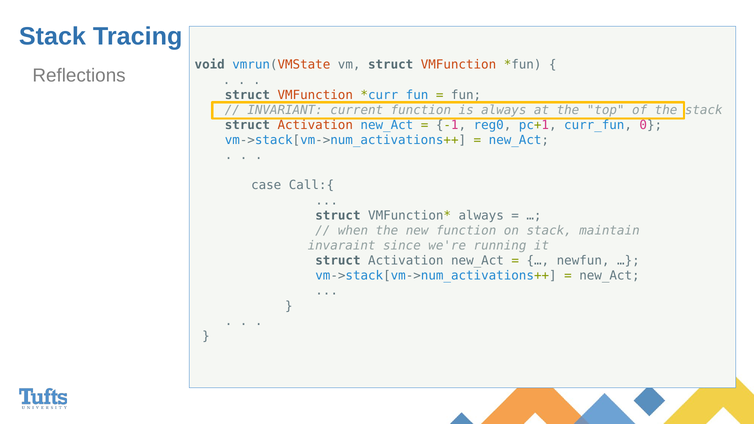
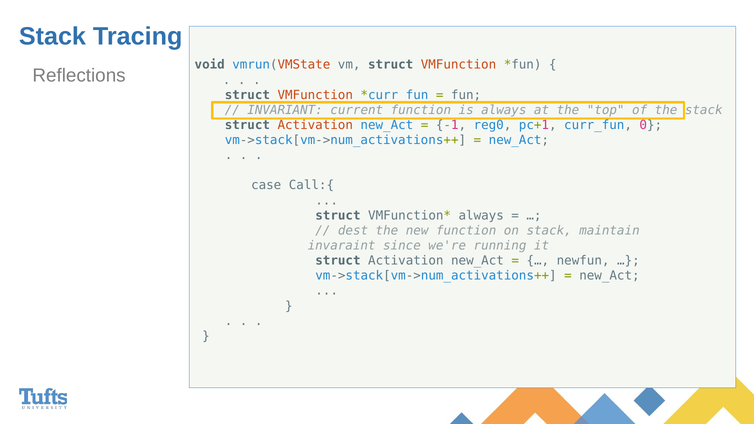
when: when -> dest (353, 231)
